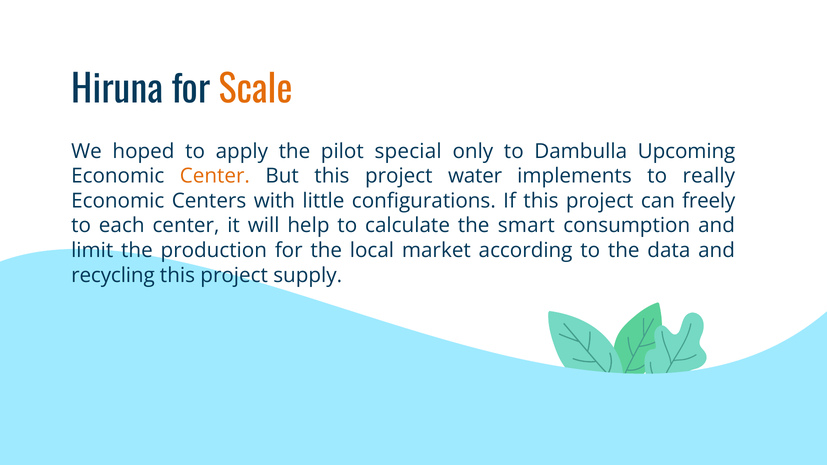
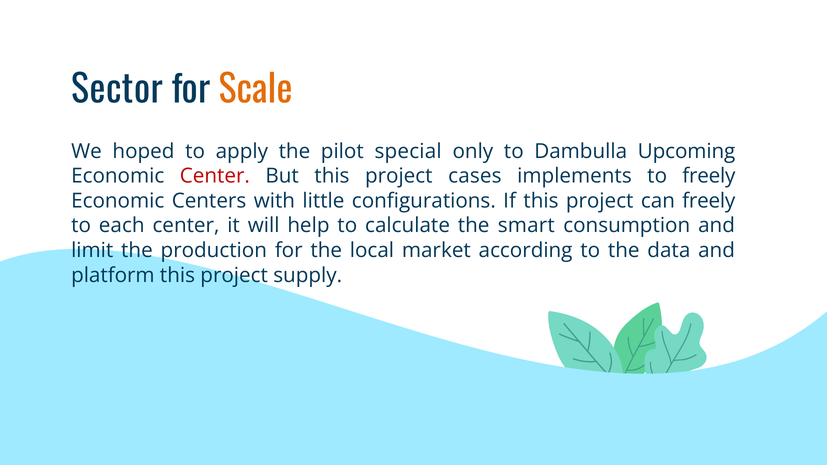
Hiruna: Hiruna -> Sector (117, 90)
Center colour: orange -> red (215, 176)
water: water -> cases (475, 176)
to really: really -> freely (709, 176)
recycling: recycling -> platform (113, 275)
